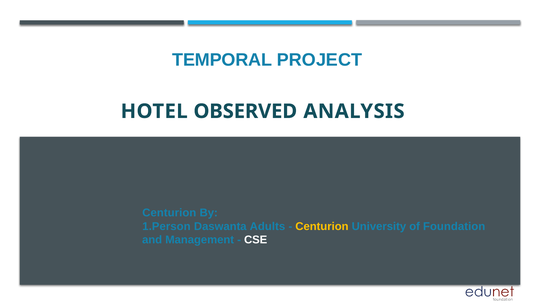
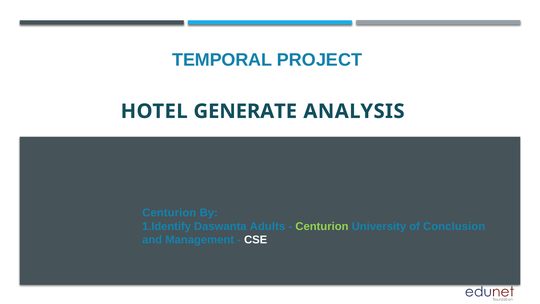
OBSERVED: OBSERVED -> GENERATE (245, 111)
1.Person: 1.Person -> 1.Identify (167, 226)
Centurion colour: yellow -> light green (322, 226)
Foundation: Foundation -> Conclusion (454, 226)
